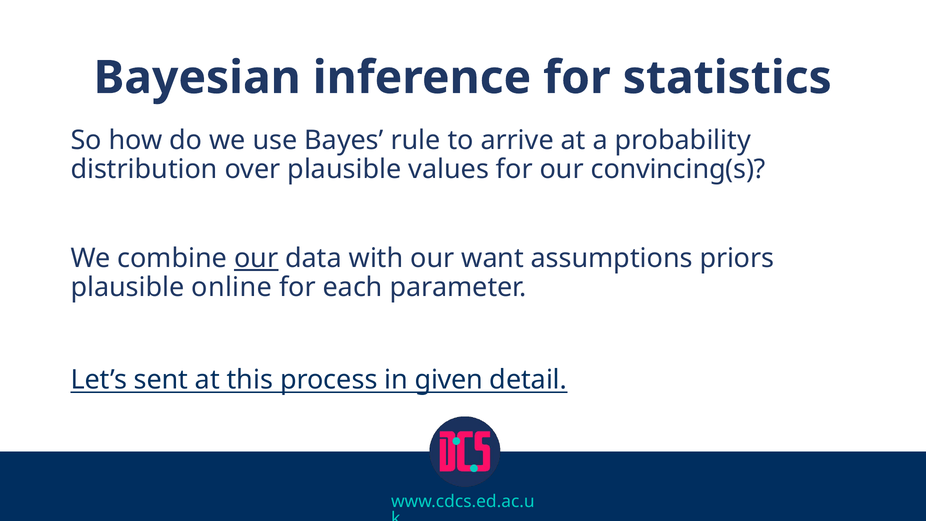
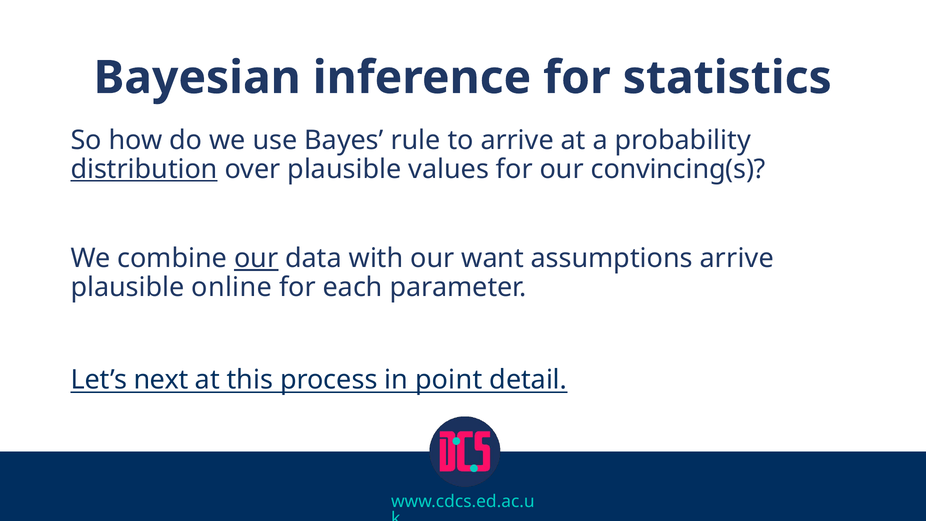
distribution underline: none -> present (144, 169)
assumptions priors: priors -> arrive (737, 258)
sent: sent -> next (161, 380)
given: given -> point (449, 380)
